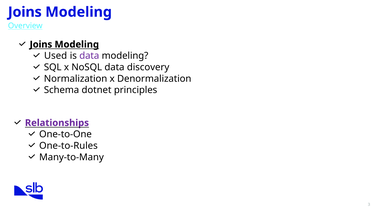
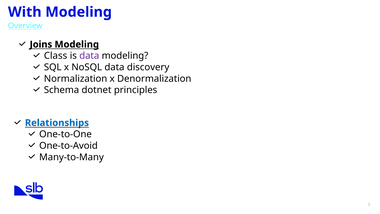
Joins: Joins -> With (25, 12)
Used: Used -> Class (56, 56)
Relationships colour: purple -> blue (57, 123)
One-to-Rules: One-to-Rules -> One-to-Avoid (68, 146)
